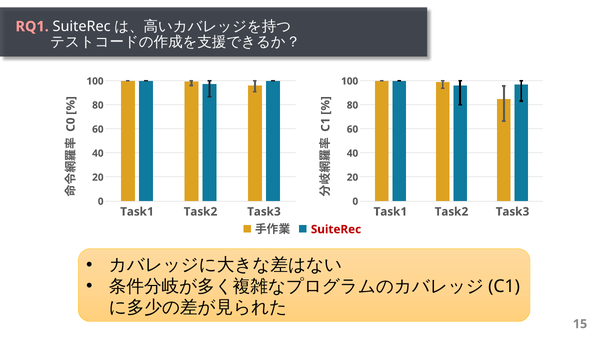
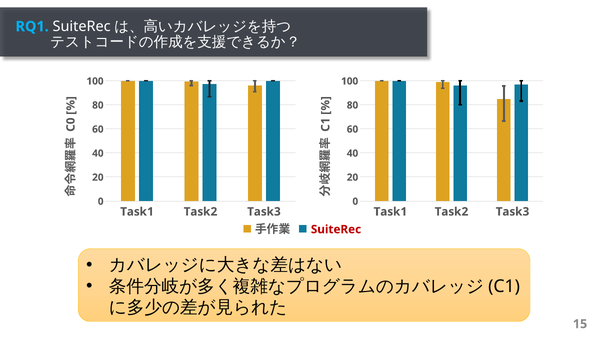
RQ1 colour: pink -> light blue (32, 26)
